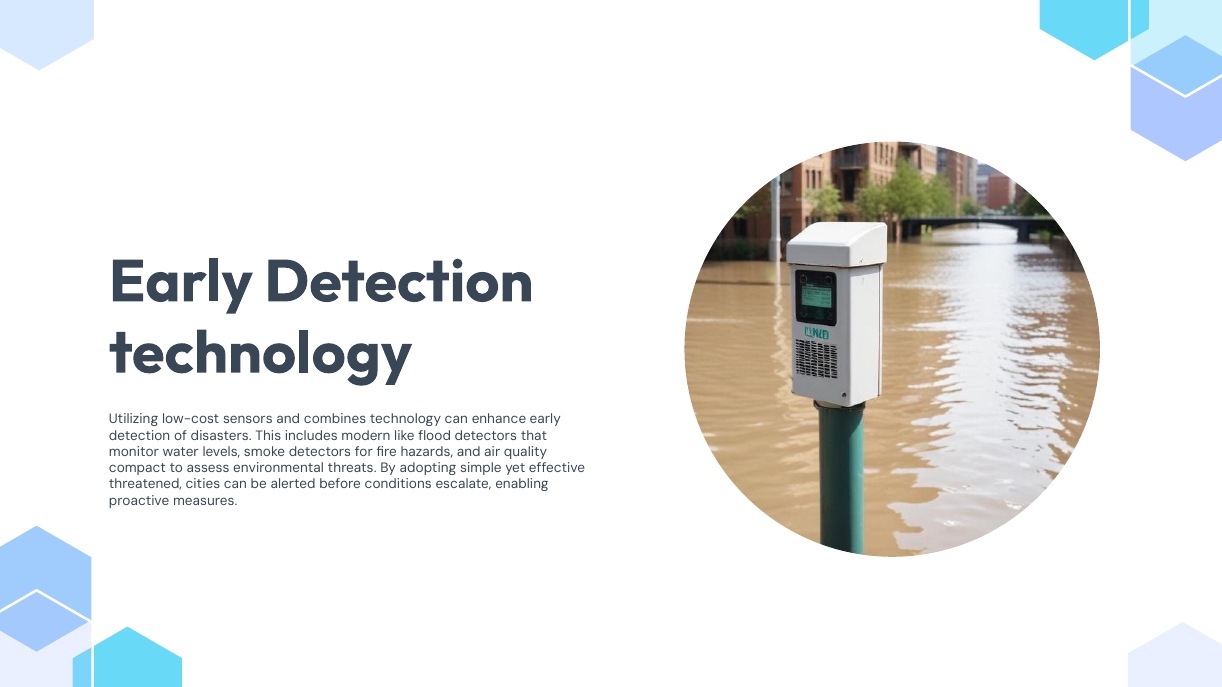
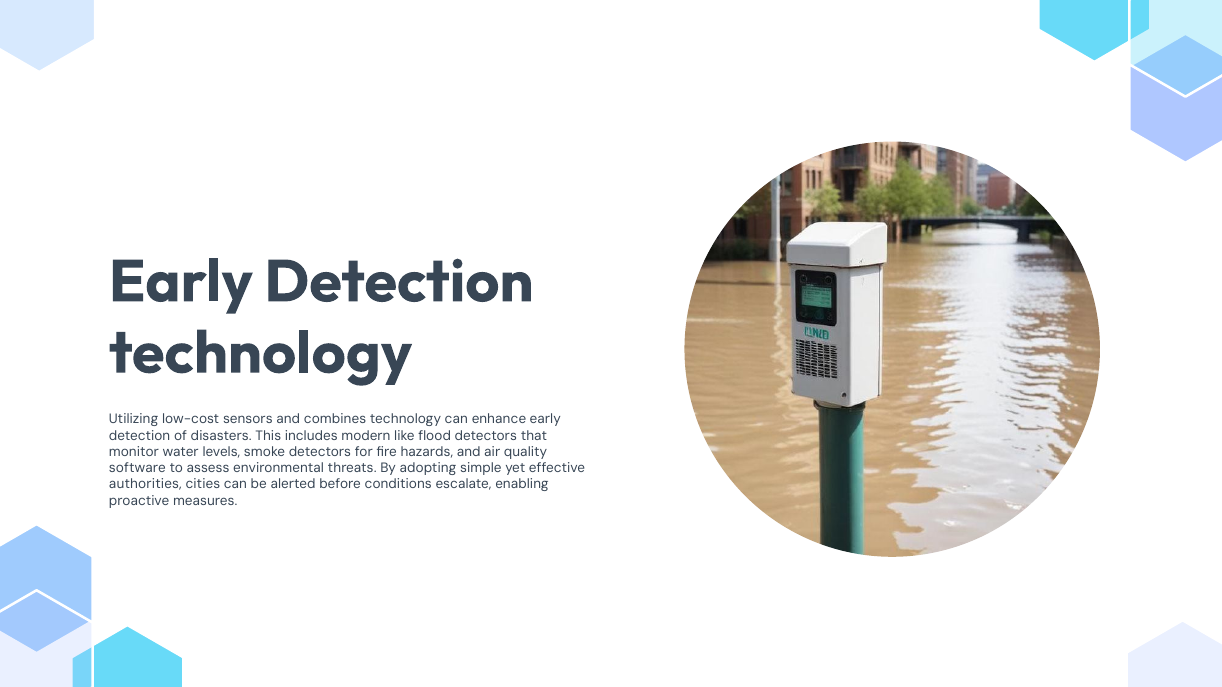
compact: compact -> software (137, 468)
threatened: threatened -> authorities (145, 485)
